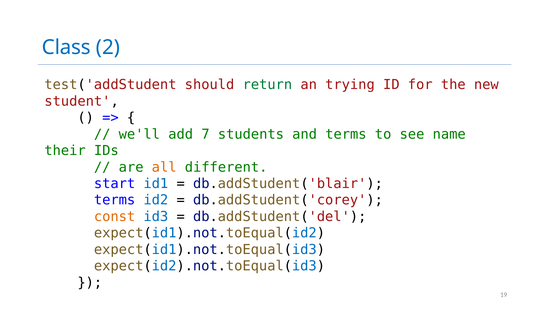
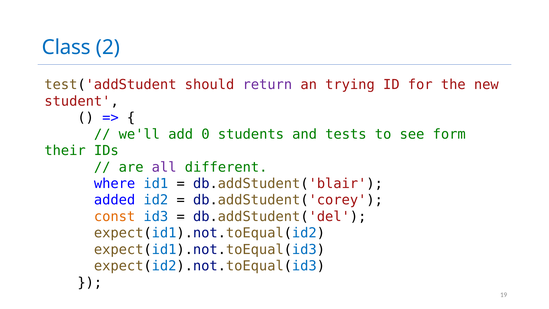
return colour: green -> purple (267, 85)
7: 7 -> 0 (205, 134)
and terms: terms -> tests (346, 134)
name: name -> form (449, 134)
all colour: orange -> purple (164, 167)
start: start -> where (115, 184)
terms: terms -> added (115, 200)
